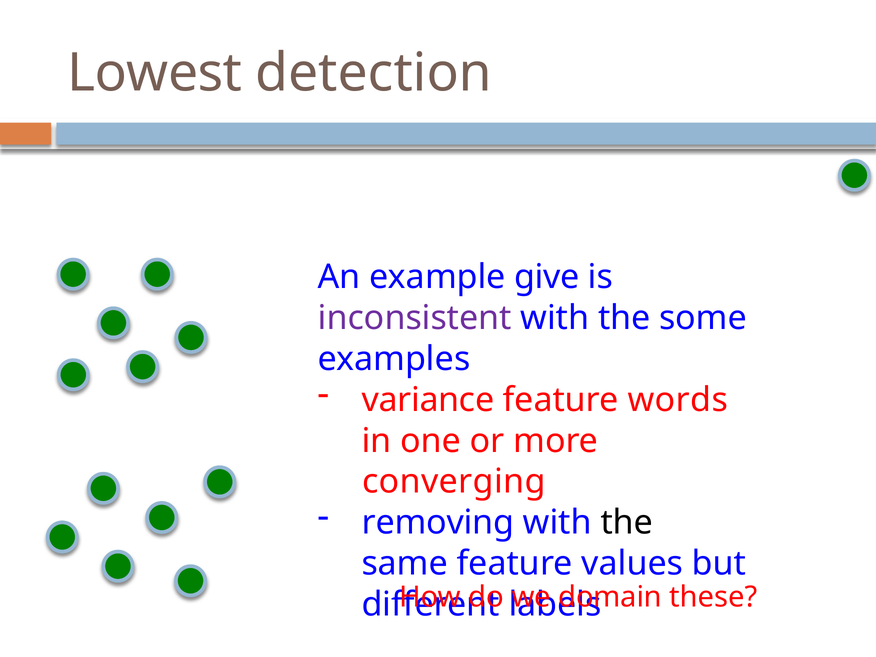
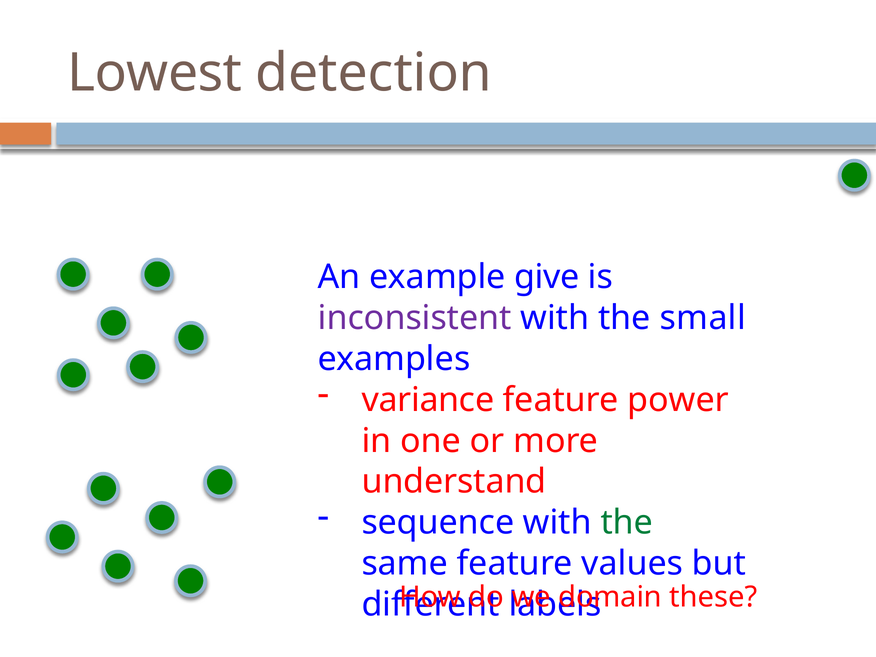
some: some -> small (703, 318)
words: words -> power (678, 400)
converging: converging -> understand (454, 482)
removing: removing -> sequence (438, 523)
the colour: black -> green (627, 523)
